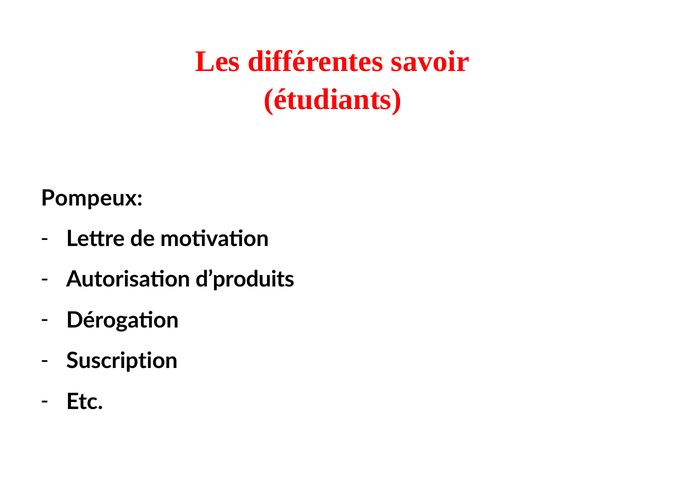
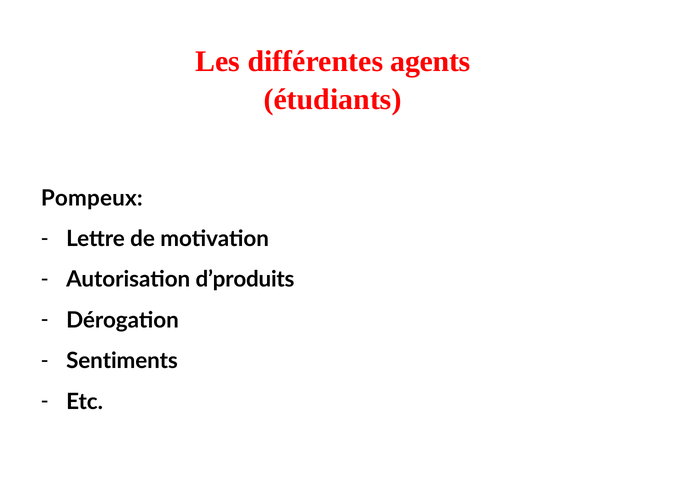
savoir: savoir -> agents (430, 61)
Suscription: Suscription -> Sentiments (122, 361)
